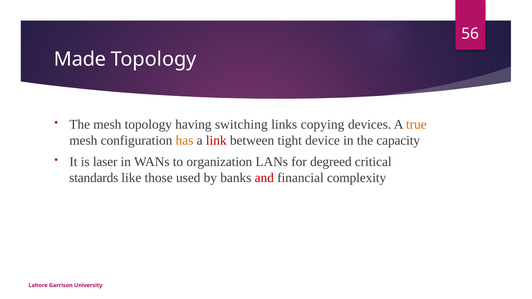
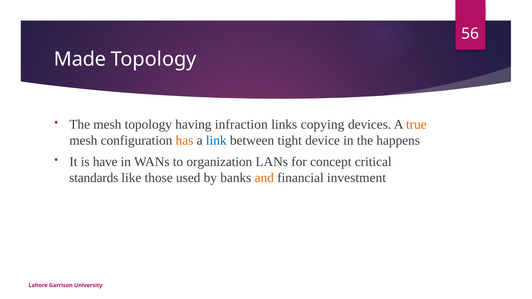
switching: switching -> infraction (241, 125)
link colour: red -> blue (216, 140)
capacity: capacity -> happens (398, 140)
laser: laser -> have (105, 162)
degreed: degreed -> concept (331, 162)
and colour: red -> orange (264, 178)
complexity: complexity -> investment (356, 178)
